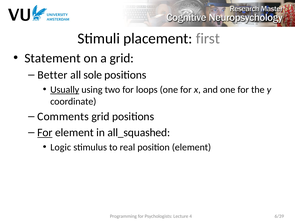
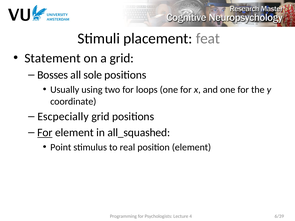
first: first -> feat (208, 39)
Better: Better -> Bosses (53, 75)
Usually underline: present -> none (65, 90)
Comments: Comments -> Escpecially (63, 117)
Logic: Logic -> Point (61, 147)
